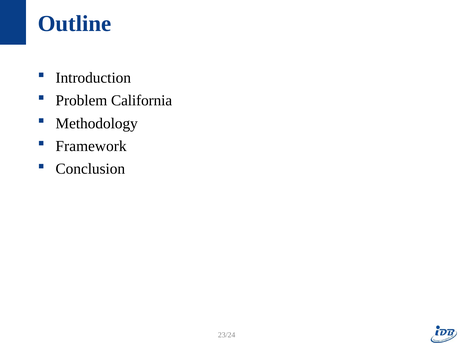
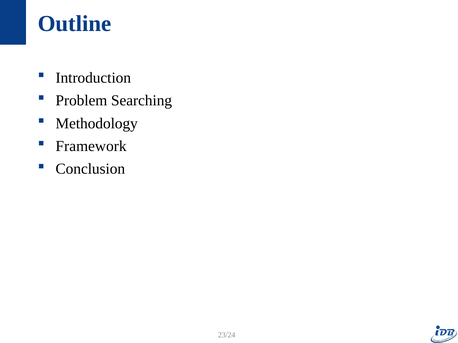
California: California -> Searching (142, 101)
